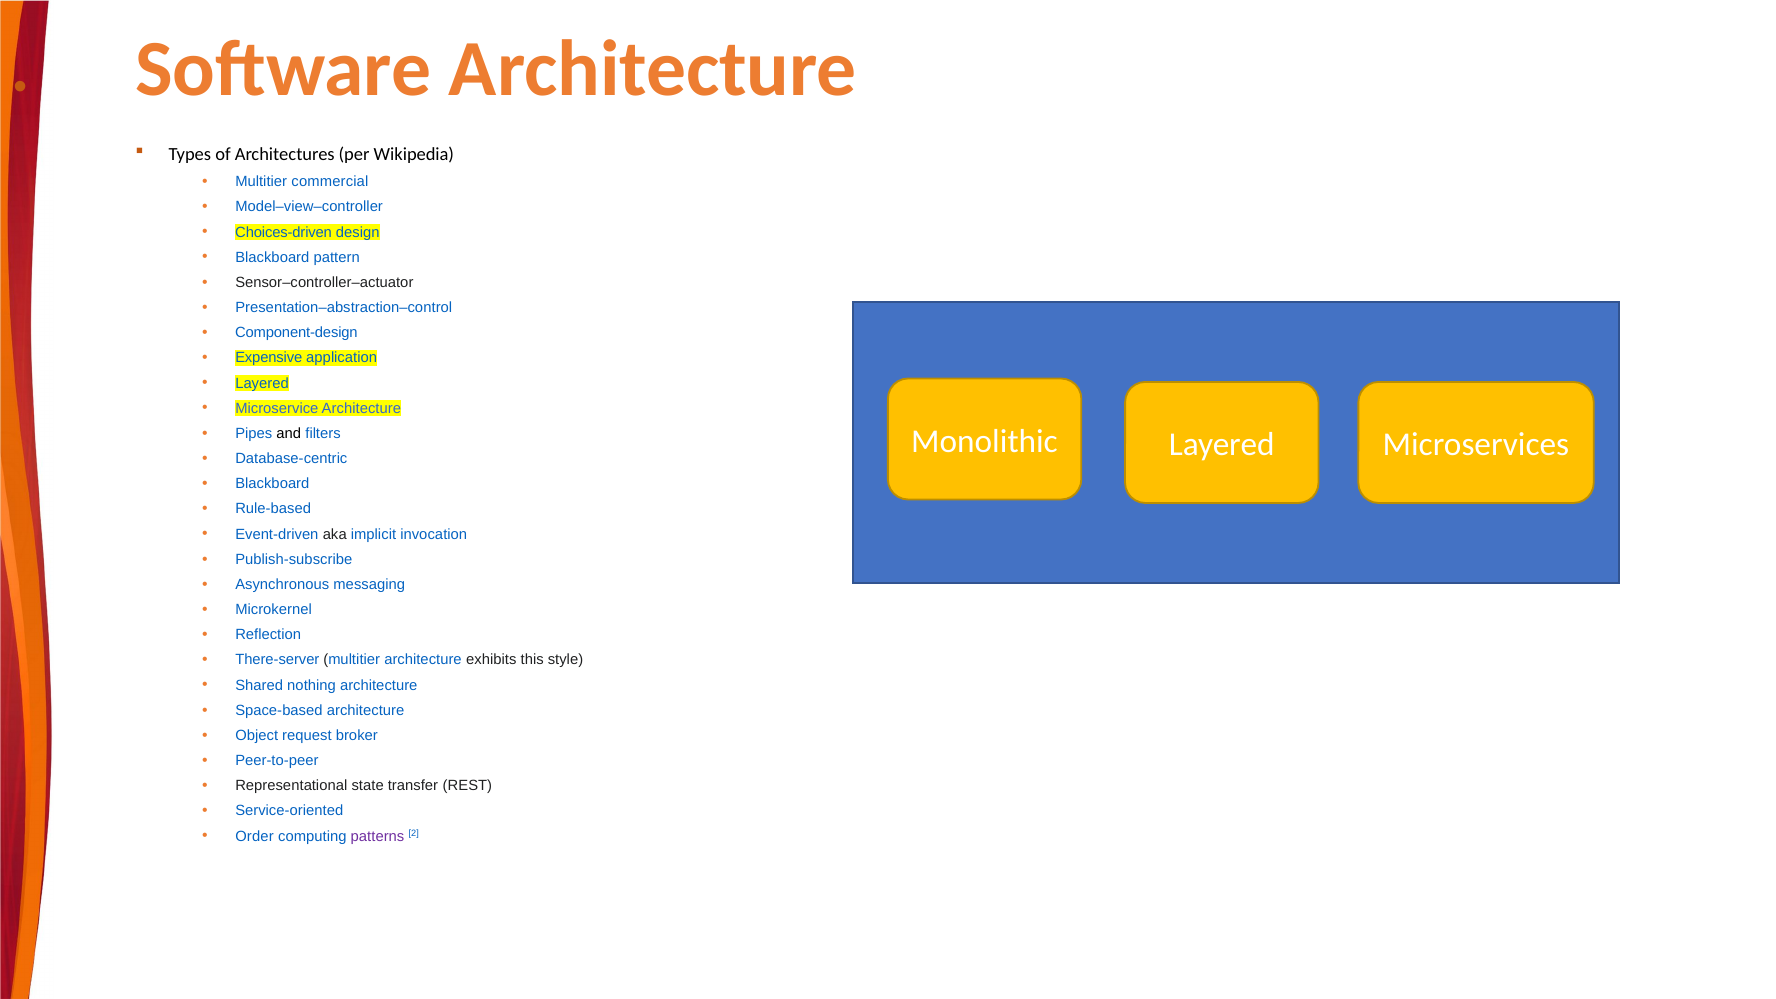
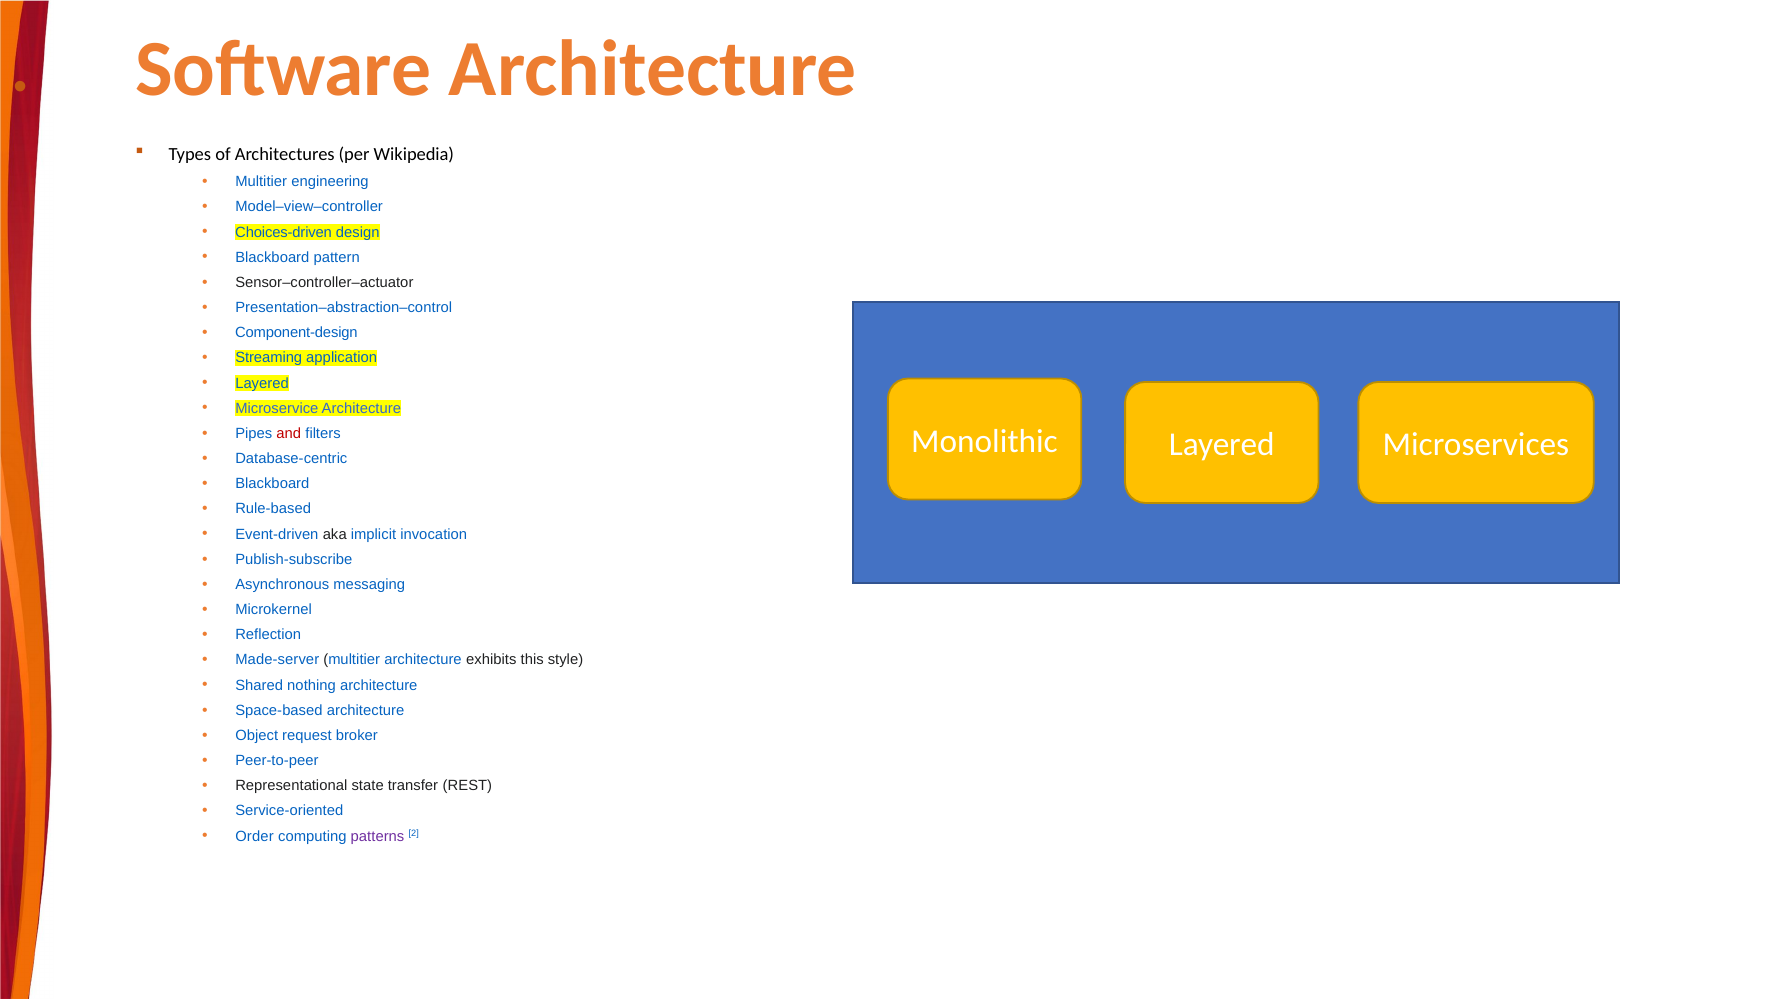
commercial: commercial -> engineering (330, 182)
Expensive: Expensive -> Streaming (269, 358)
and colour: black -> red (289, 434)
There-server: There-server -> Made-server (277, 660)
